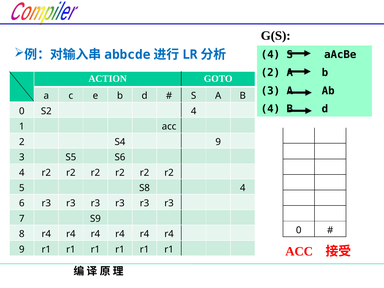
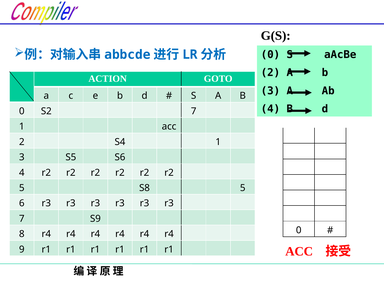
4: 4 -> 0 (270, 55)
S2 4: 4 -> 7 (194, 111)
S4 9: 9 -> 1 (218, 142)
S8 4: 4 -> 5 (243, 188)
